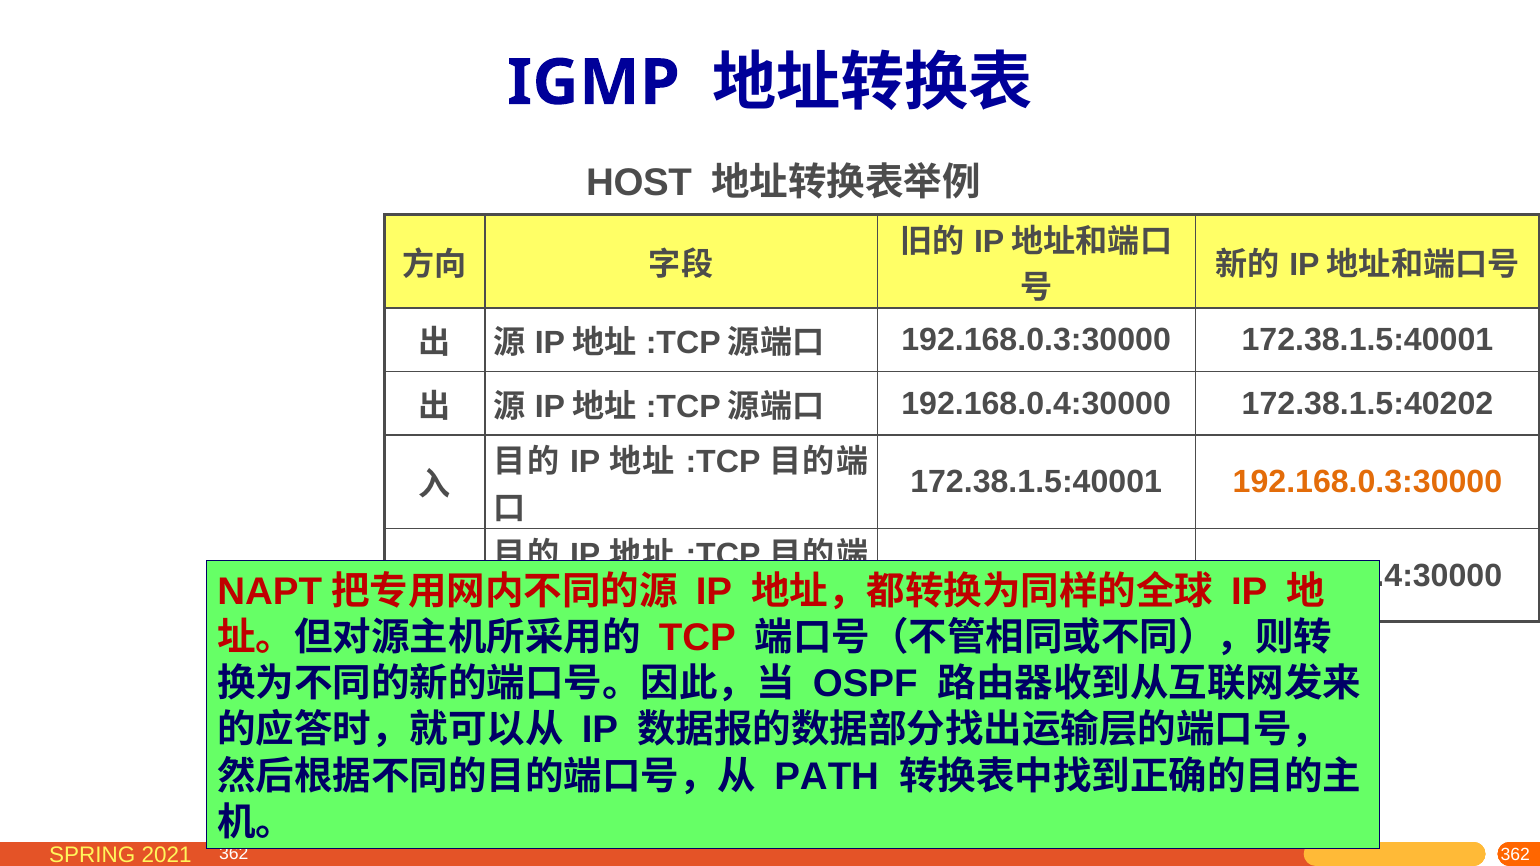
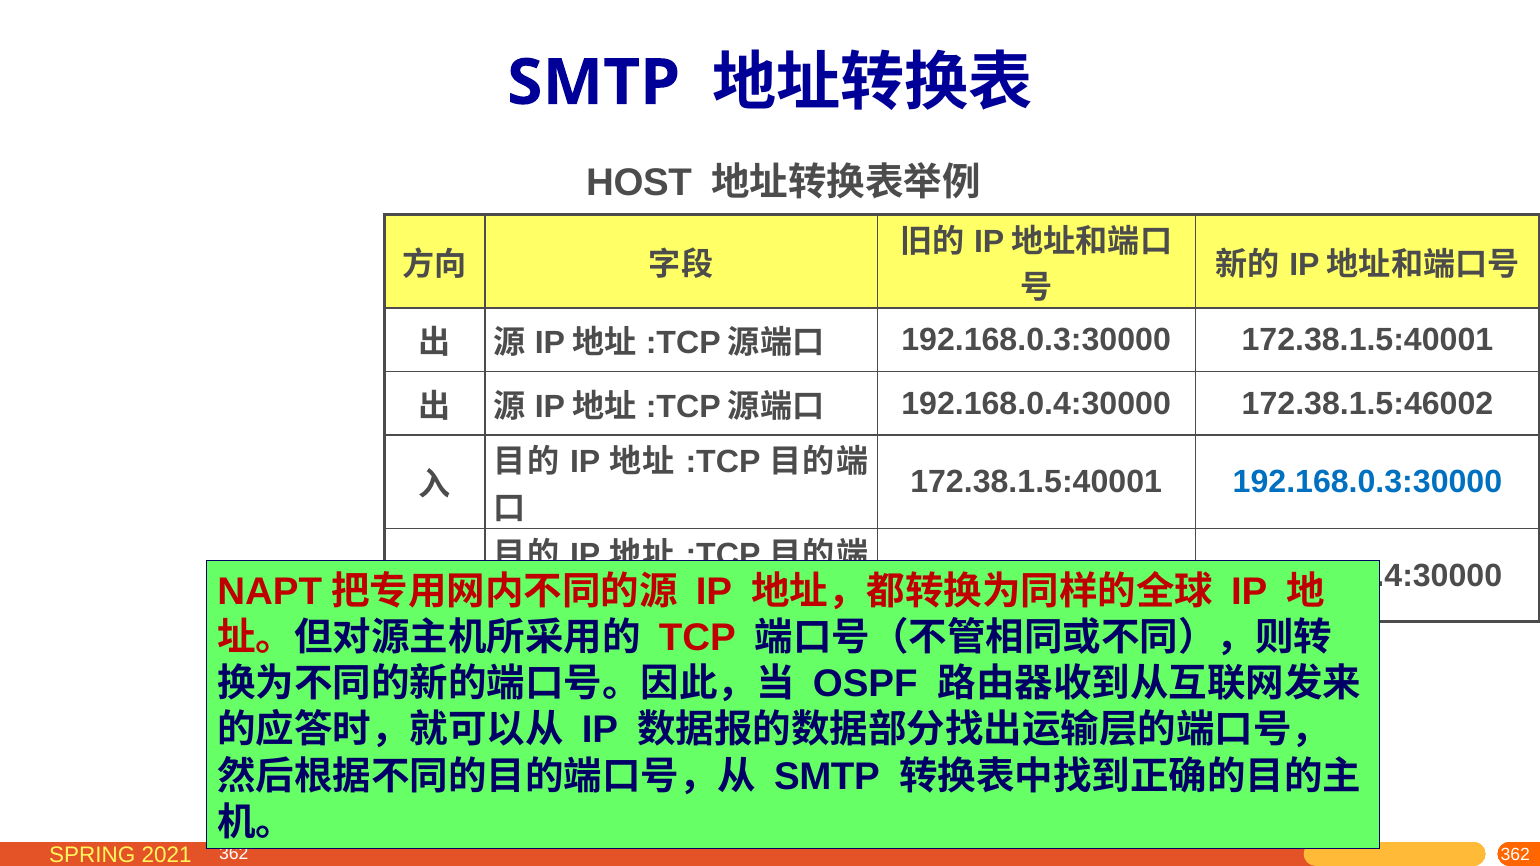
IGMP: IGMP -> SMTP (594, 83)
172.38.1.5:40202: 172.38.1.5:40202 -> 172.38.1.5:46002 (1368, 404)
192.168.0.3:30000 colour: orange -> blue (1367, 482)
PATH: PATH -> SMTP (827, 777)
